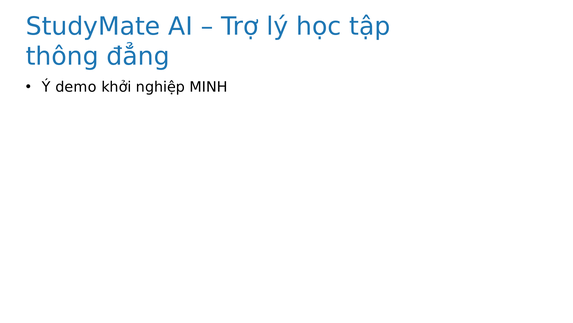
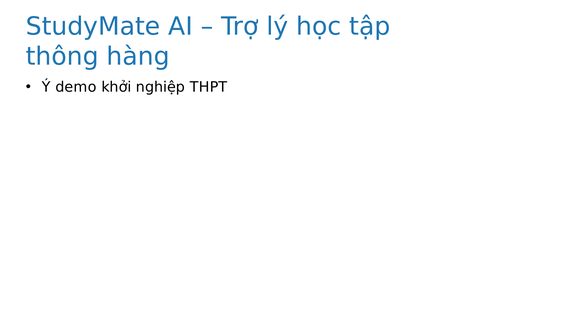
đẳng: đẳng -> hàng (138, 57)
MINH: MINH -> THPT (209, 87)
